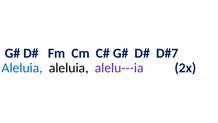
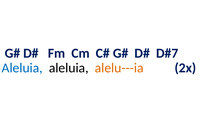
alelu---ia colour: purple -> orange (119, 68)
